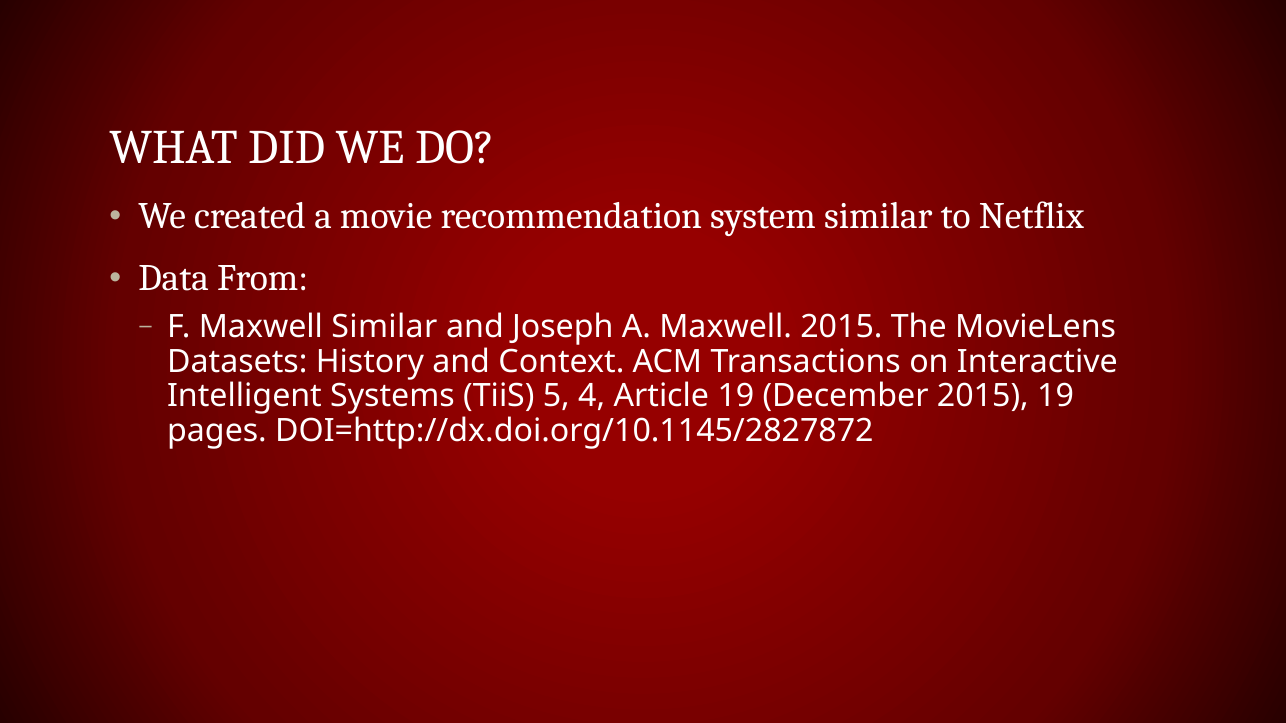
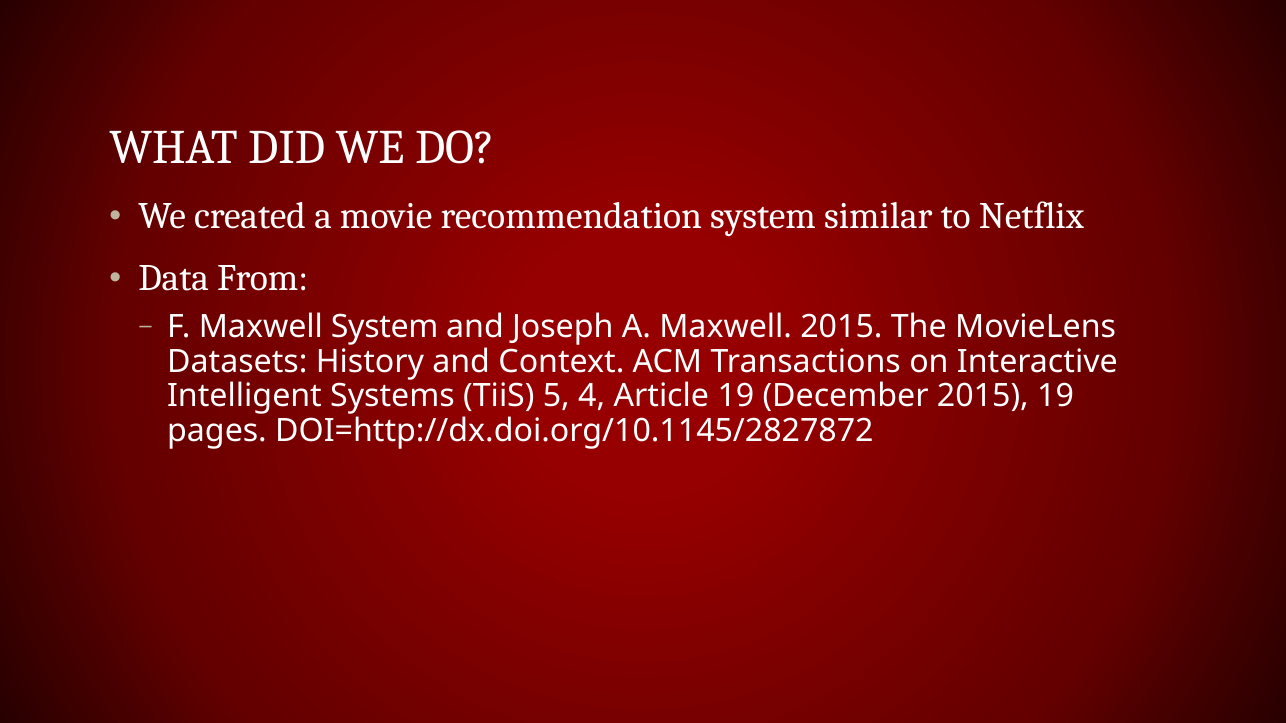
Maxwell Similar: Similar -> System (385, 327)
